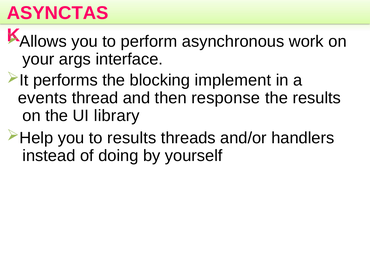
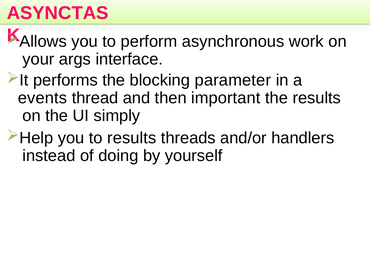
implement: implement -> parameter (233, 80)
response: response -> important (226, 98)
library: library -> simply (117, 116)
